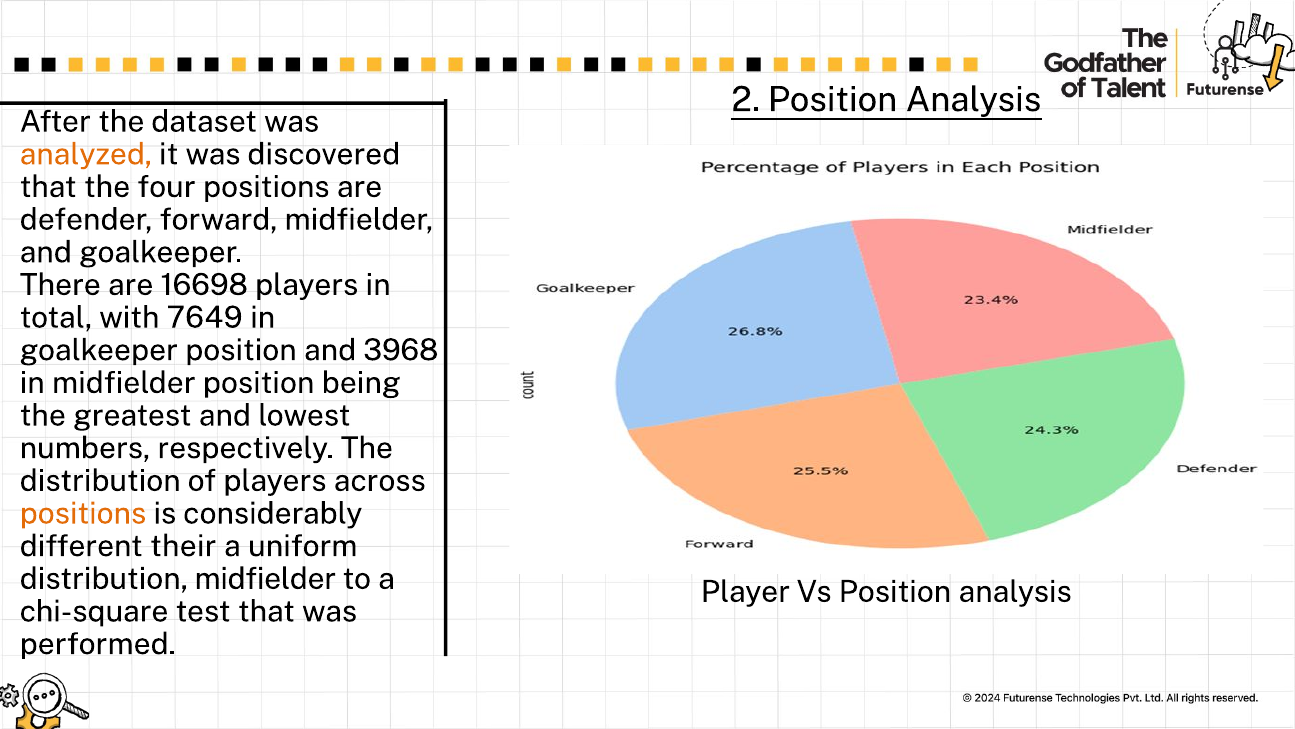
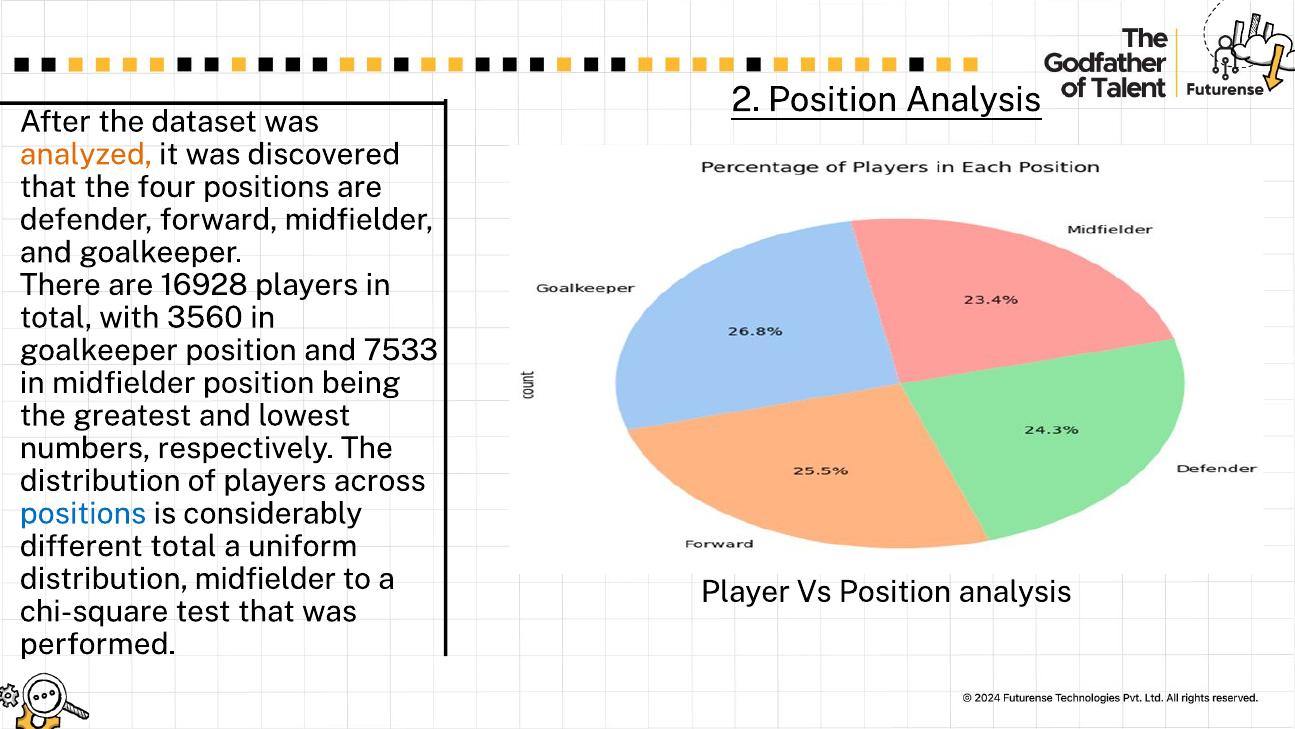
16698: 16698 -> 16928 (204, 285)
7649: 7649 -> 3560 (205, 317)
3968: 3968 -> 7533 (401, 350)
positions colour: orange -> blue (83, 513)
different their: their -> total (183, 546)
